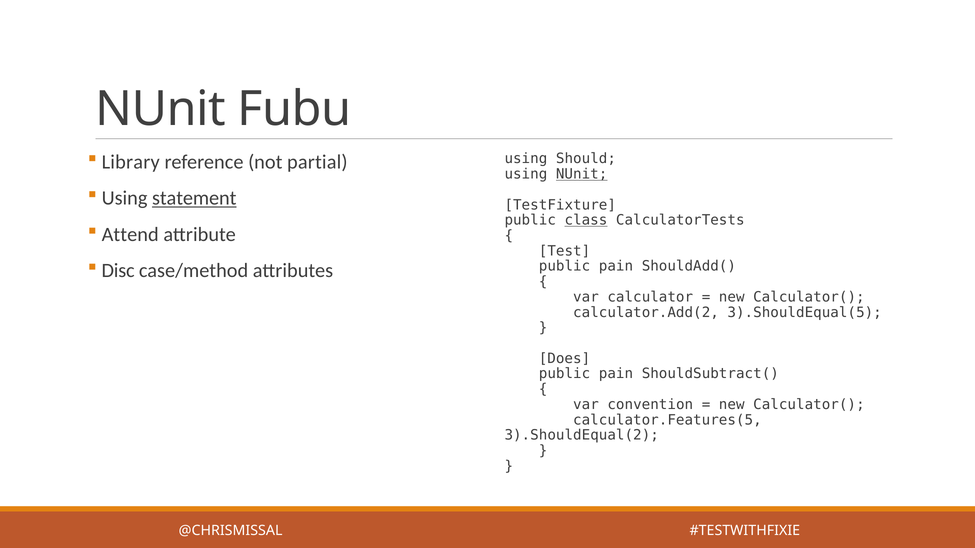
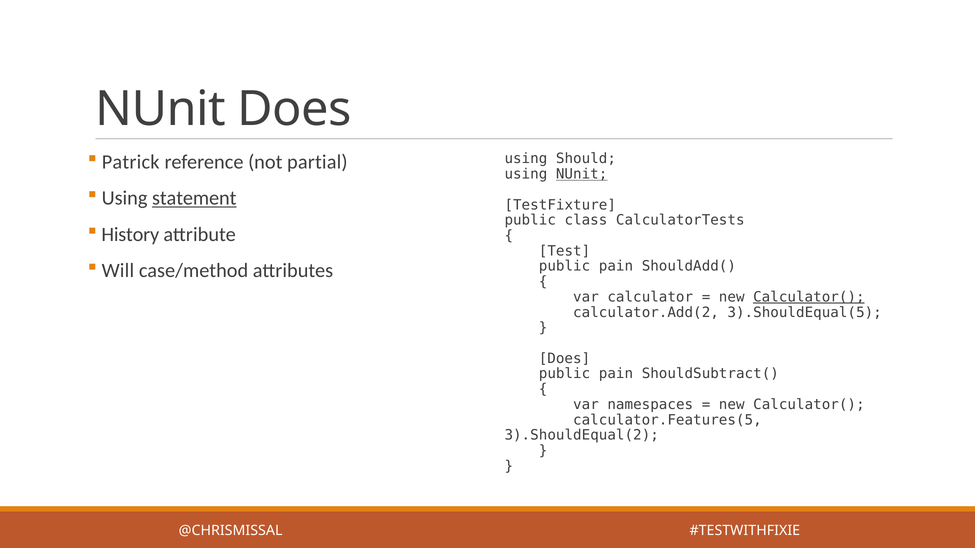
NUnit Fubu: Fubu -> Does (294, 109)
Library: Library -> Patrick (131, 162)
class underline: present -> none (586, 220)
Attend: Attend -> History (130, 235)
Disc: Disc -> Will (118, 271)
Calculator( underline: none -> present (809, 297)
convention: convention -> namespaces (650, 405)
